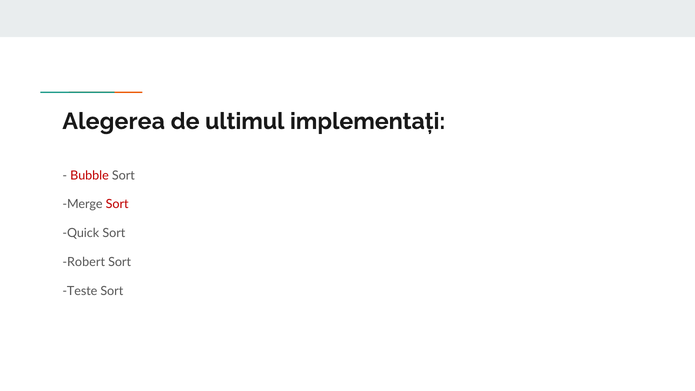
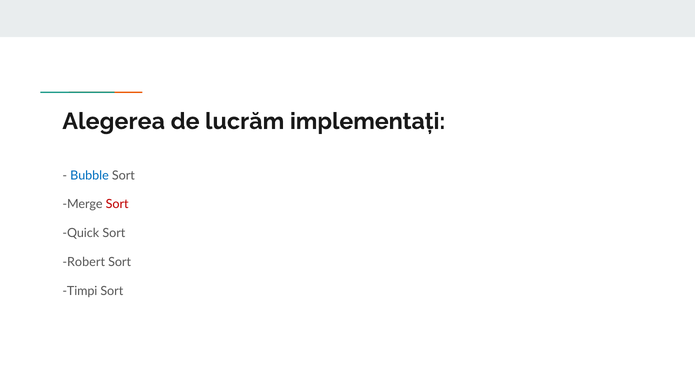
ultimul: ultimul -> lucrăm (245, 121)
Bubble colour: red -> blue (89, 175)
Teste: Teste -> Timpi (80, 291)
